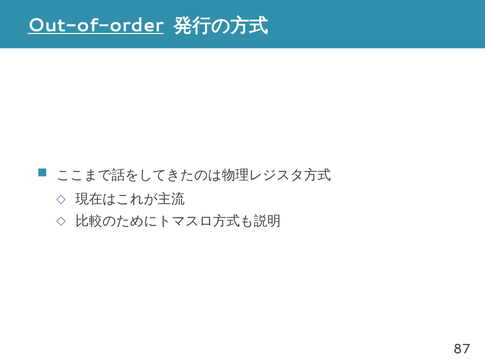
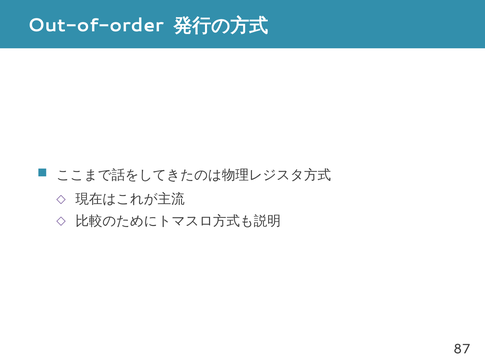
Out-of-order underline: present -> none (96, 25)
